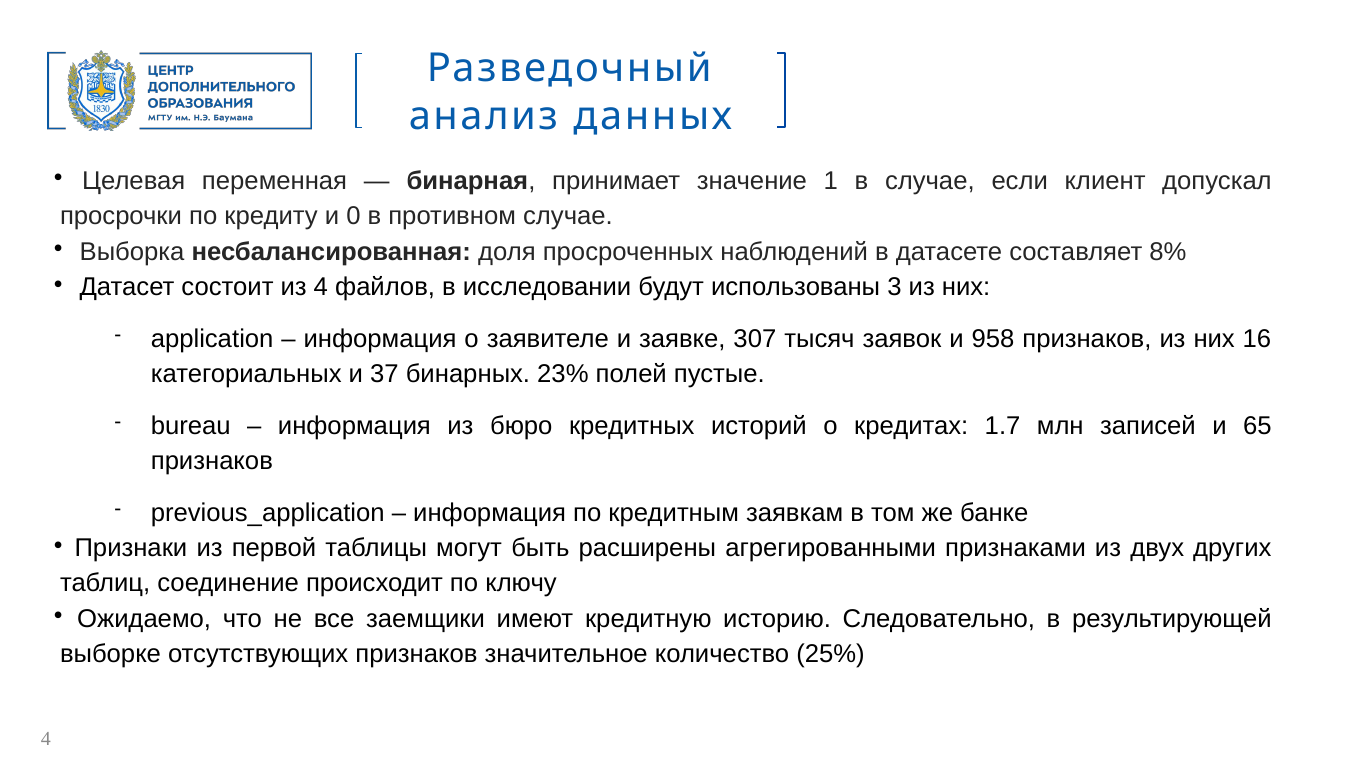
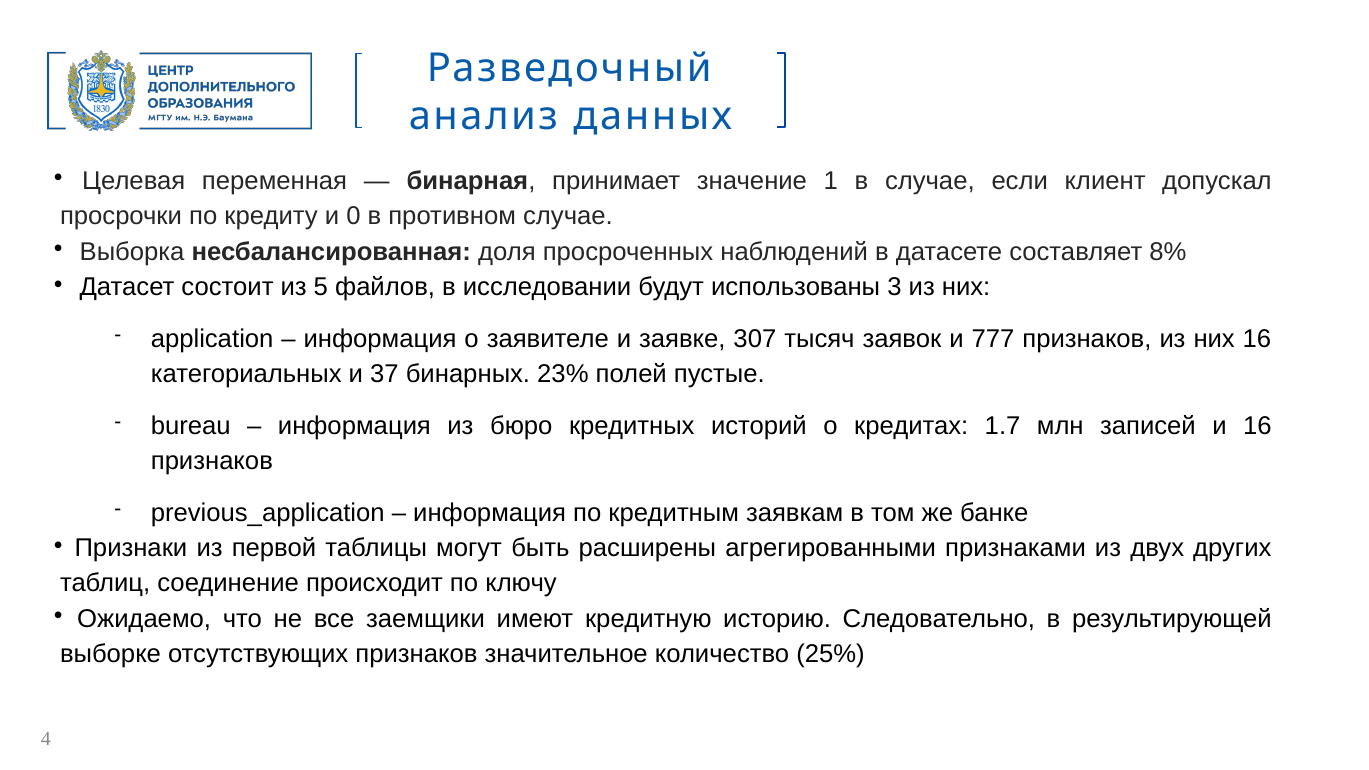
из 4: 4 -> 5 (321, 287)
958: 958 -> 777 (993, 339)
и 65: 65 -> 16 (1257, 426)
